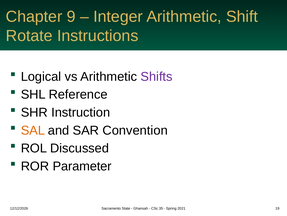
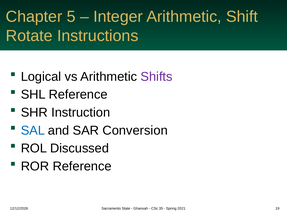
9: 9 -> 5 (71, 17)
SAL colour: orange -> blue (33, 130)
Convention: Convention -> Conversion (135, 130)
ROR Parameter: Parameter -> Reference (82, 166)
